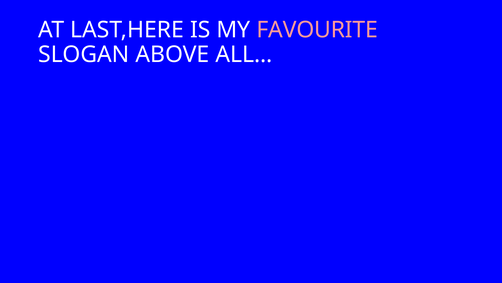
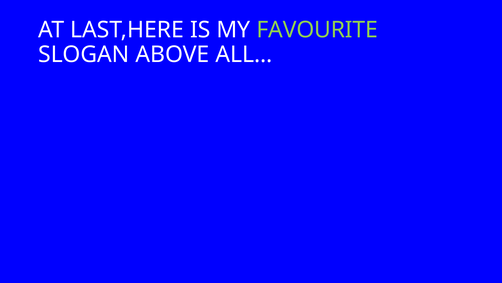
FAVOURITE colour: pink -> light green (317, 30)
